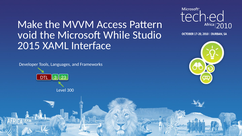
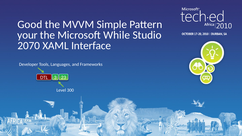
Make: Make -> Good (30, 24)
Access: Access -> Simple (112, 24)
void: void -> your (28, 35)
2015: 2015 -> 2070 (29, 46)
